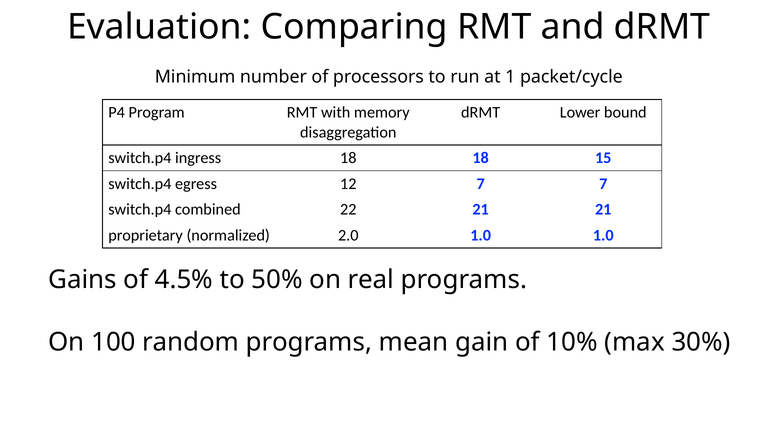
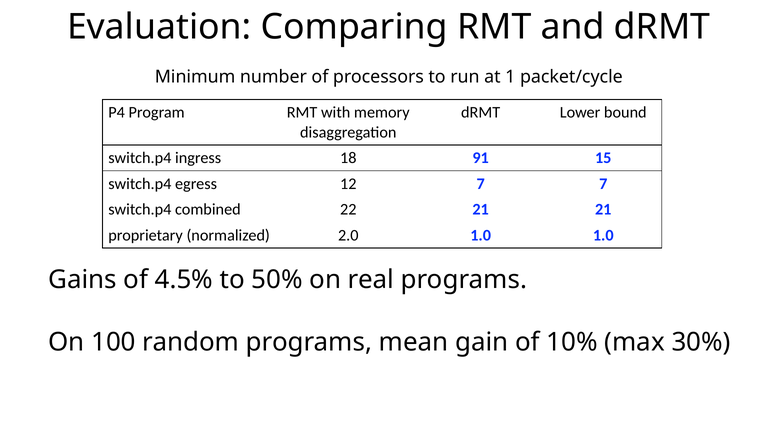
18 18: 18 -> 91 (481, 158)
